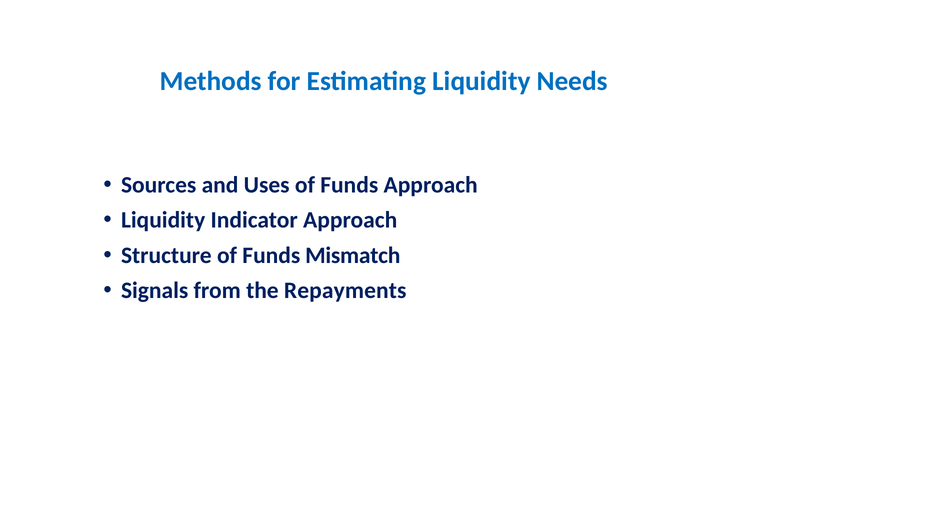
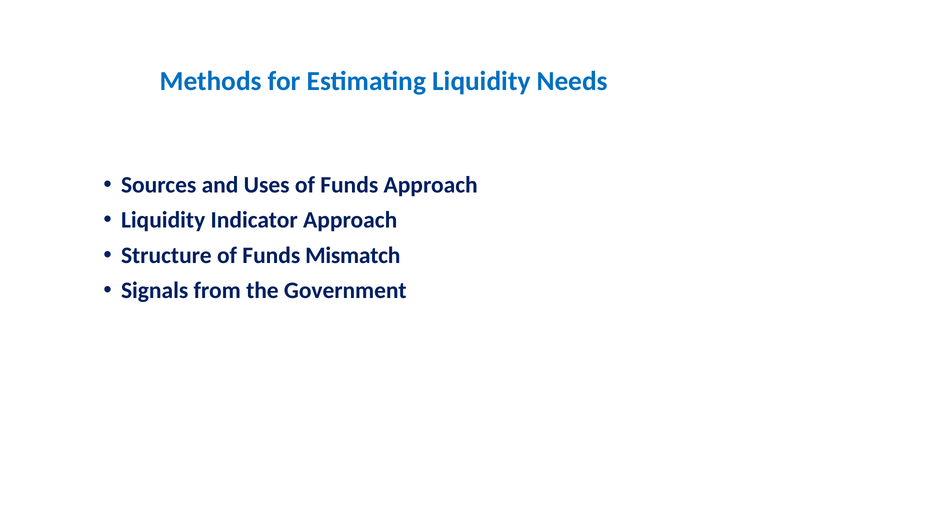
Repayments: Repayments -> Government (345, 290)
